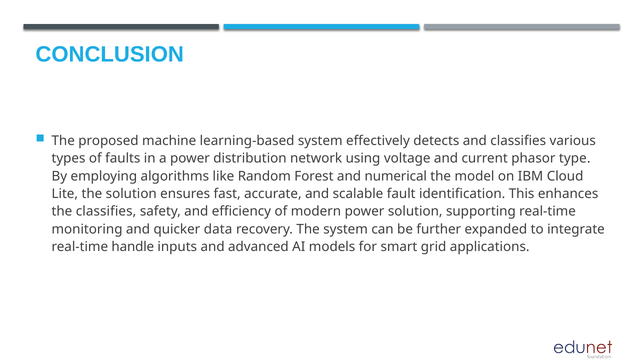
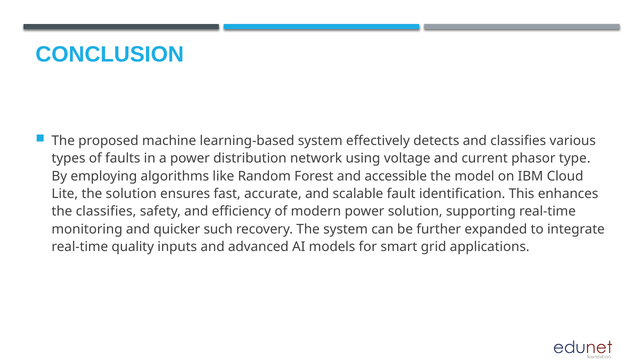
numerical: numerical -> accessible (396, 176)
data: data -> such (218, 229)
handle: handle -> quality (133, 247)
